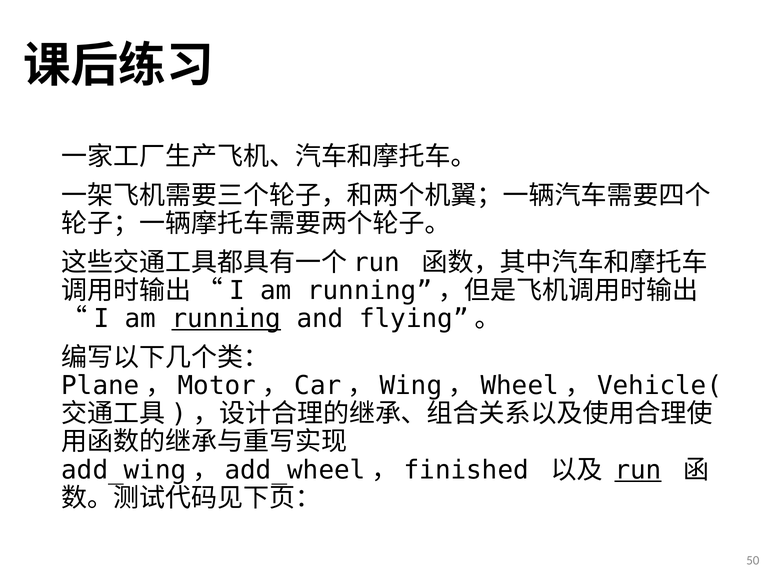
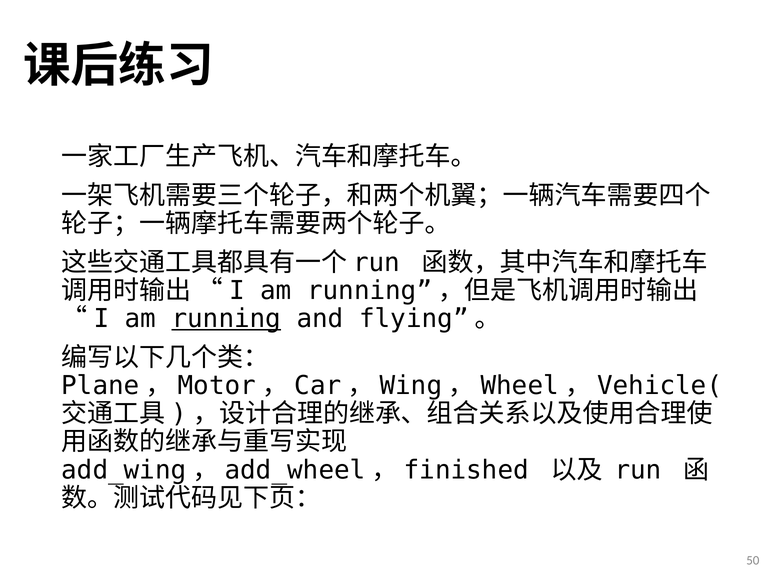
run underline: present -> none (638, 469)
